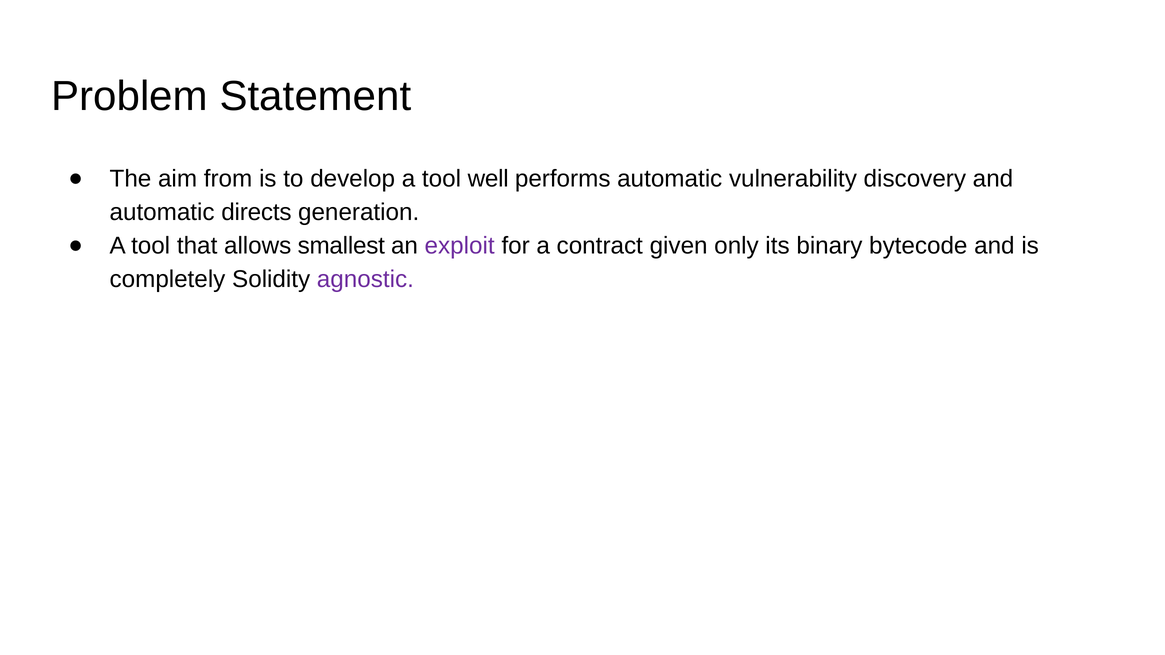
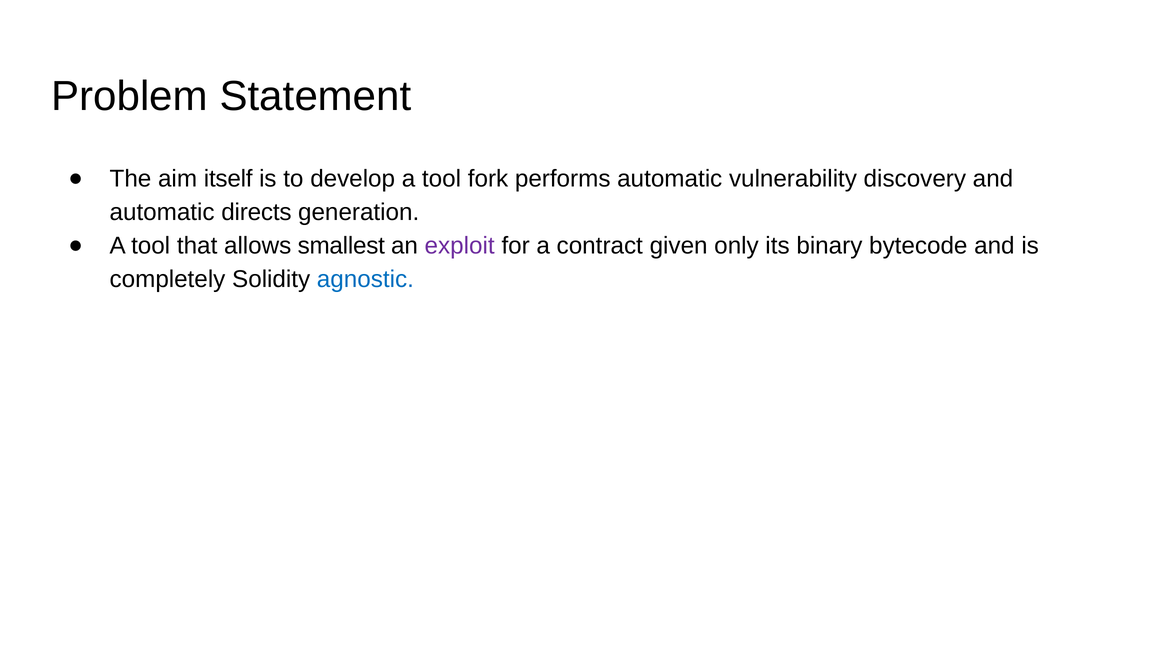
from: from -> itself (228, 179)
well: well -> fork (488, 179)
agnostic colour: purple -> blue (365, 280)
